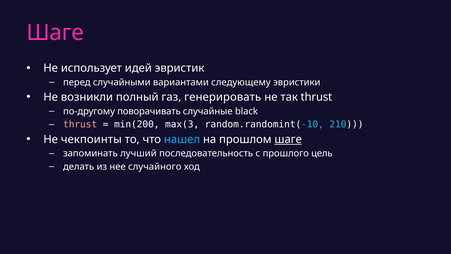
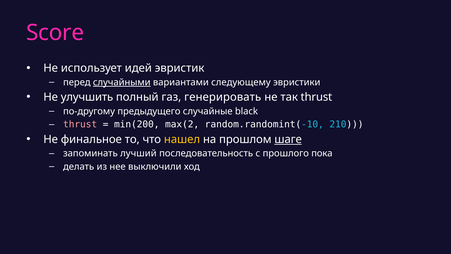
Шаге: Шаге -> Score (55, 33)
случайными underline: none -> present (122, 82)
возникли: возникли -> улучшить (87, 97)
поворачивать: поворачивать -> предыдущего (149, 111)
max(3: max(3 -> max(2 (182, 124)
чекпоинты: чекпоинты -> финальное (91, 139)
нашел colour: light blue -> yellow (182, 139)
цель: цель -> пока (322, 153)
случайного: случайного -> выключили (155, 166)
